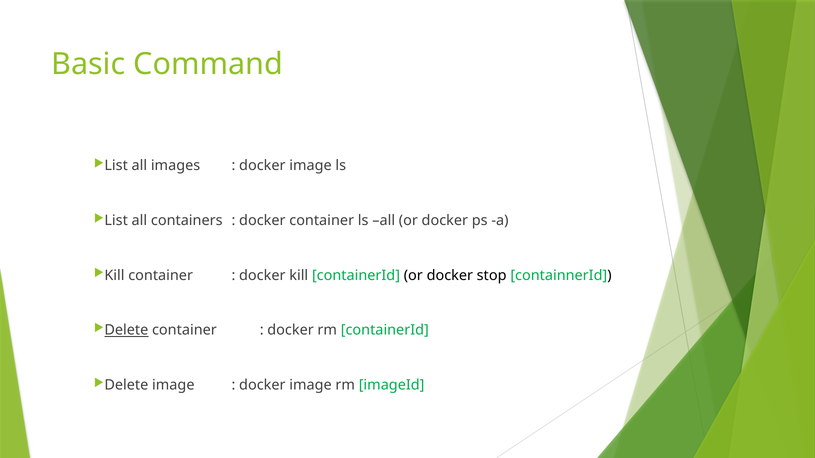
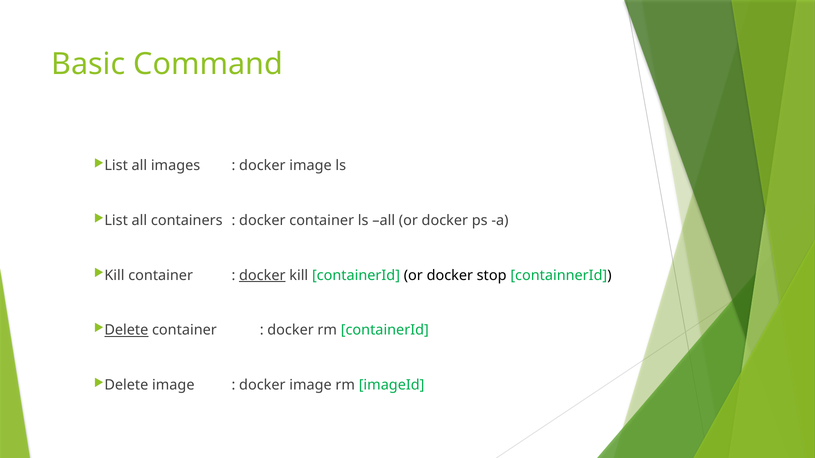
docker underline: none -> present (262, 276)
